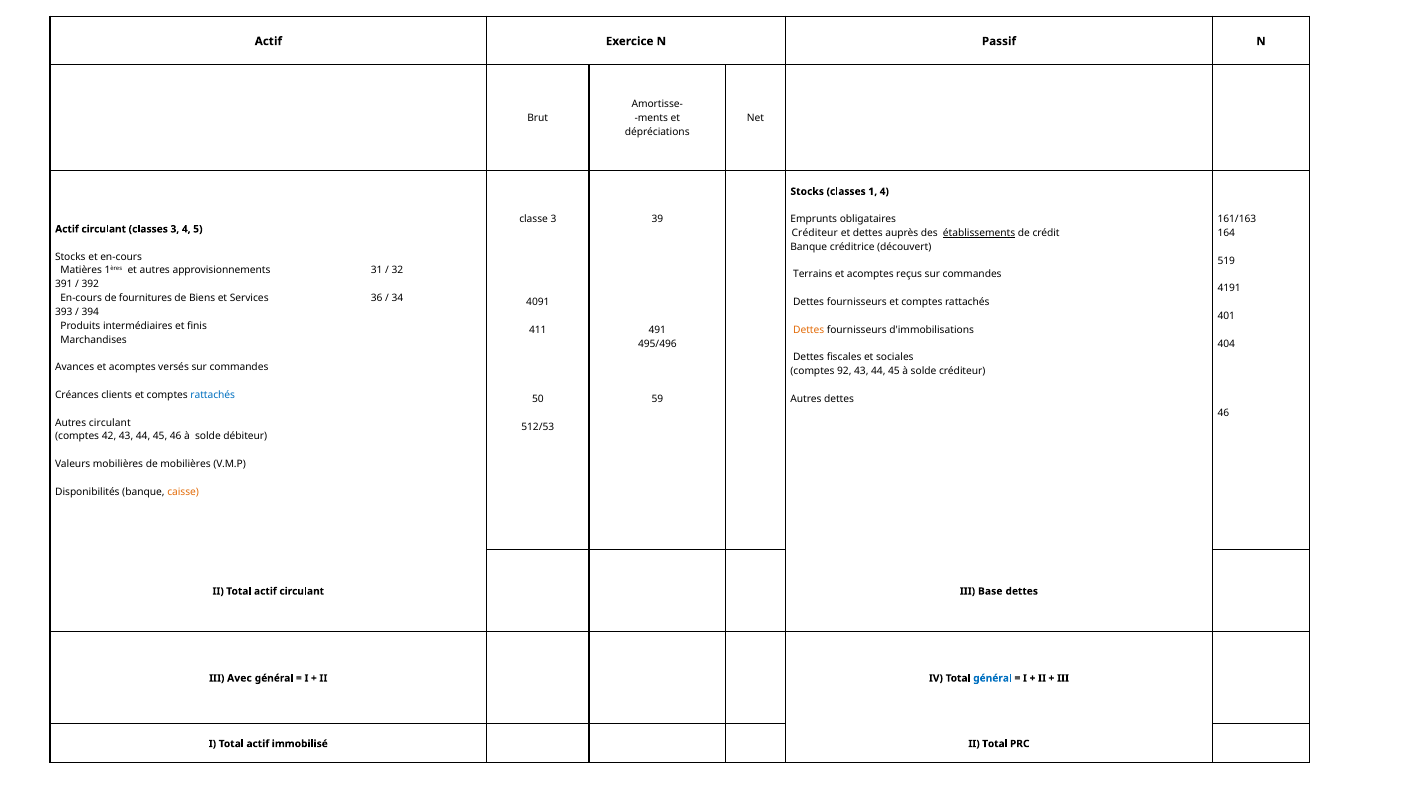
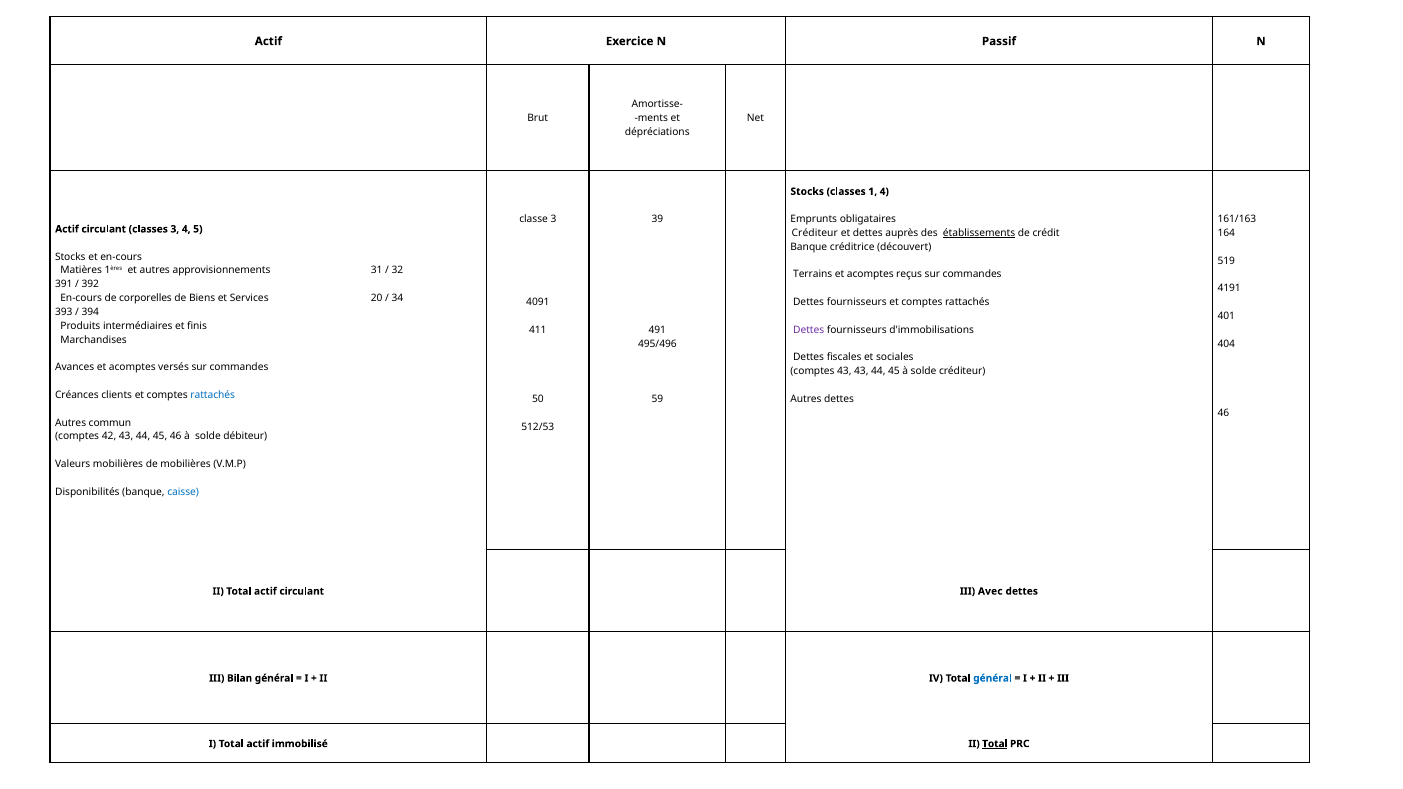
fournitures: fournitures -> corporelles (146, 298)
36: 36 -> 20 (377, 298)
Dettes colour: orange -> purple (809, 330)
comptes 92: 92 -> 43 (844, 371)
Autres circulant: circulant -> commun (110, 423)
caisse colour: orange -> blue (183, 492)
Base: Base -> Avec (990, 591)
Avec: Avec -> Bilan (240, 678)
Total underline: none -> present (995, 744)
